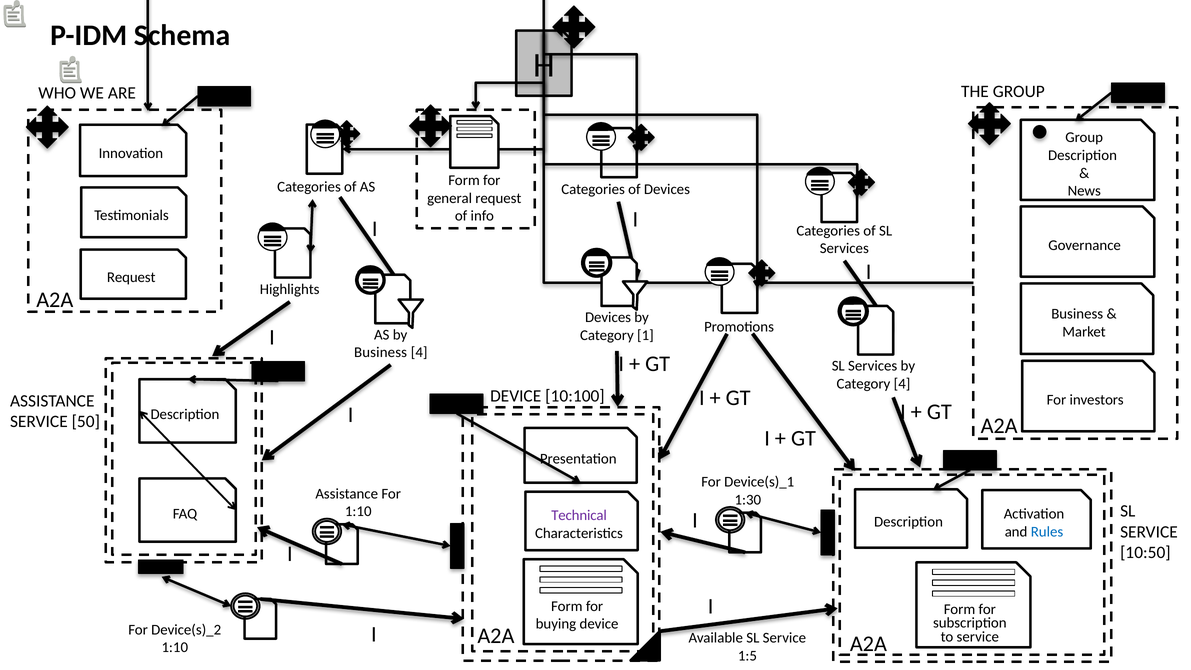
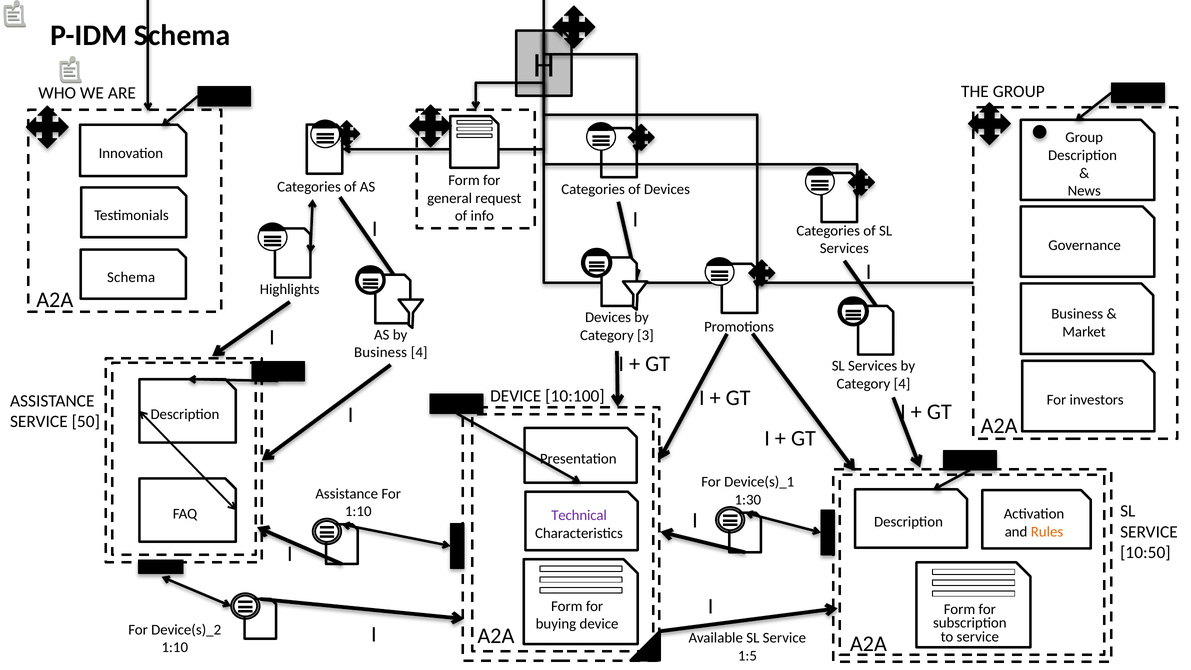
Request: Request -> Schema (131, 277)
1: 1 -> 3 (645, 335)
Rules colour: blue -> orange (1047, 532)
